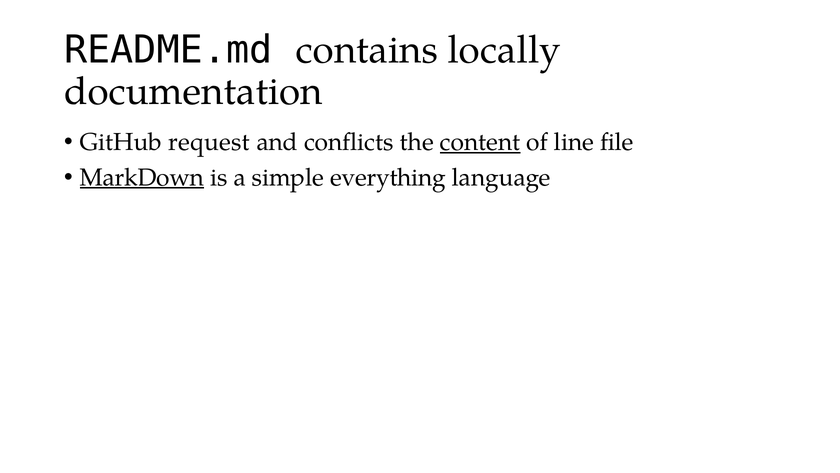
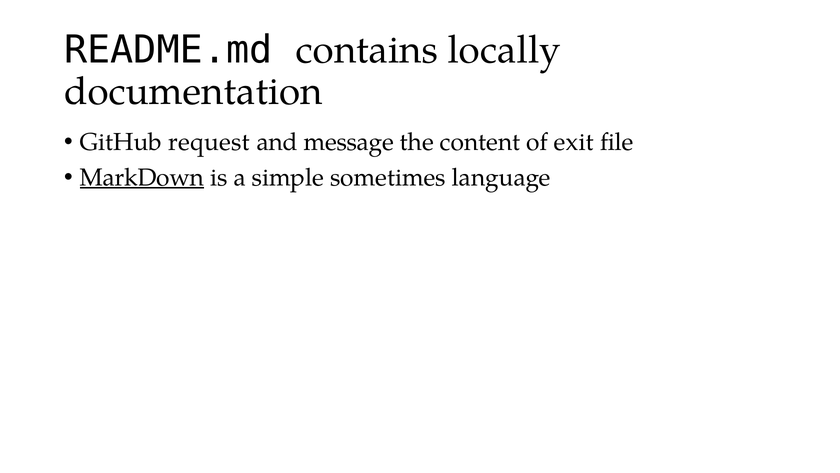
conflicts: conflicts -> message (349, 142)
content underline: present -> none (480, 142)
line: line -> exit (574, 142)
everything: everything -> sometimes (388, 177)
